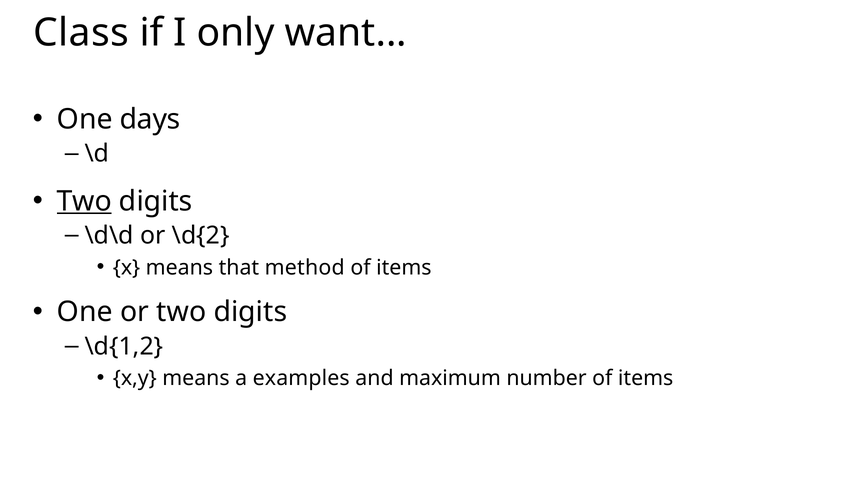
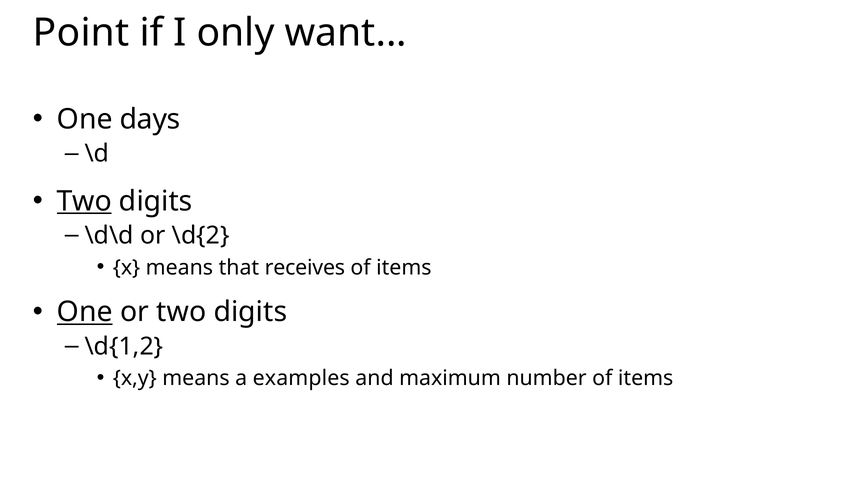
Class: Class -> Point (81, 33)
method: method -> receives (305, 267)
One underline: none -> present (85, 312)
